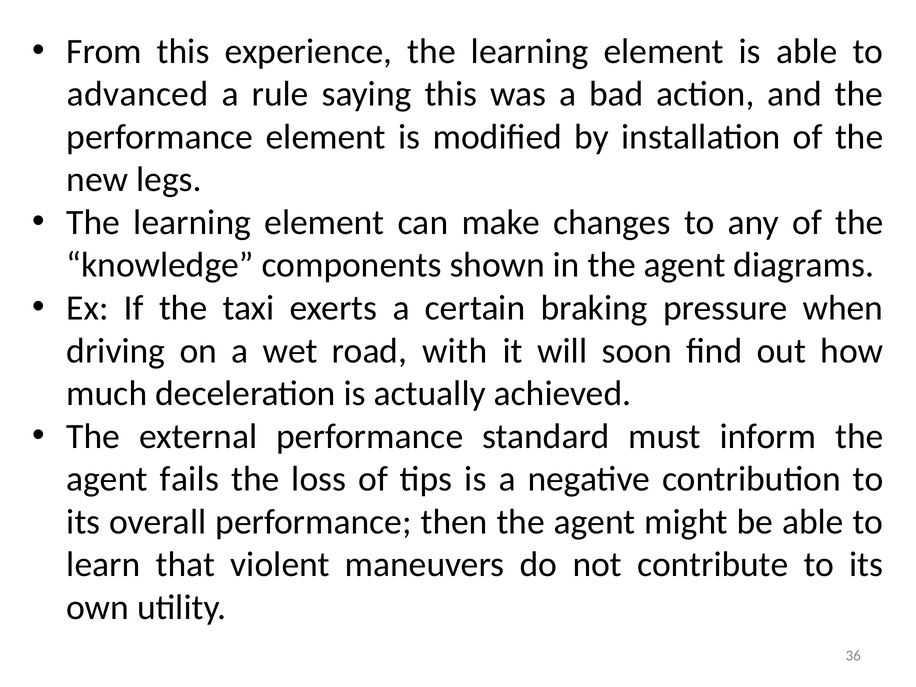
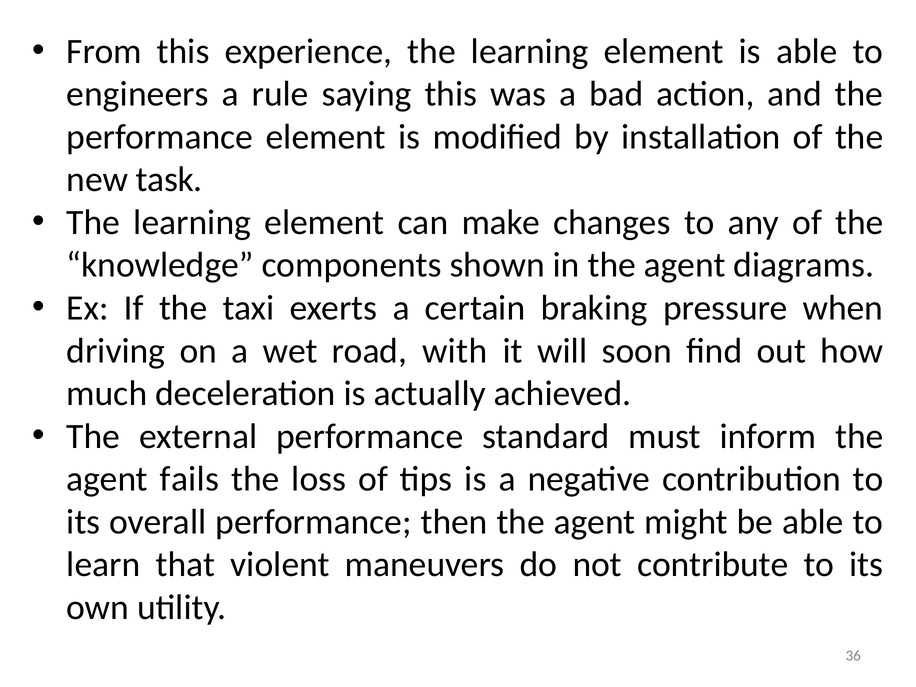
advanced: advanced -> engineers (138, 94)
legs: legs -> task (169, 180)
